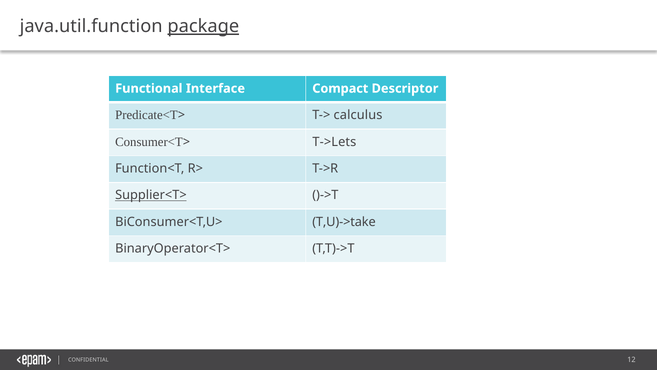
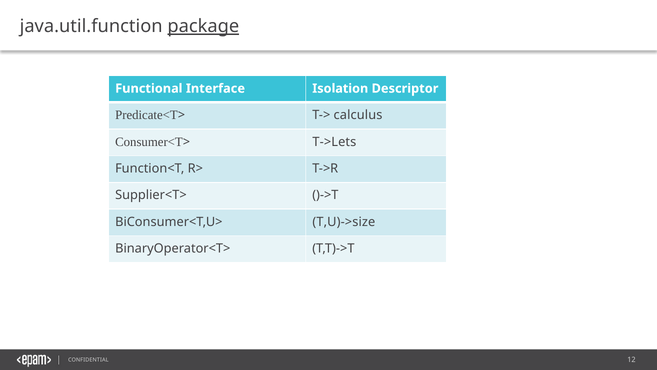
Compact: Compact -> Isolation (340, 88)
Supplier<T> underline: present -> none (151, 195)
T,U)->take: T,U)->take -> T,U)->size (344, 222)
